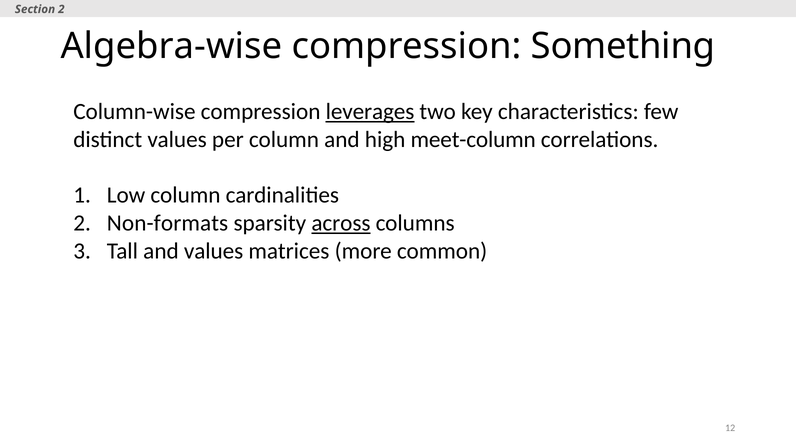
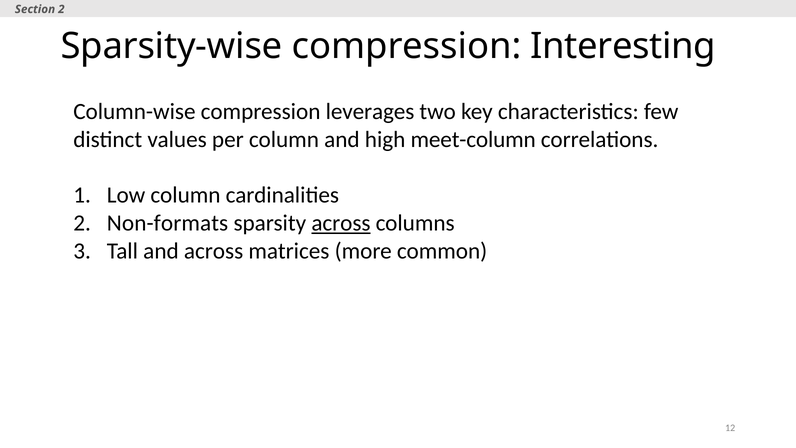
Algebra-wise: Algebra-wise -> Sparsity-wise (172, 46)
Something: Something -> Interesting (623, 46)
leverages underline: present -> none (370, 112)
and values: values -> across (214, 251)
